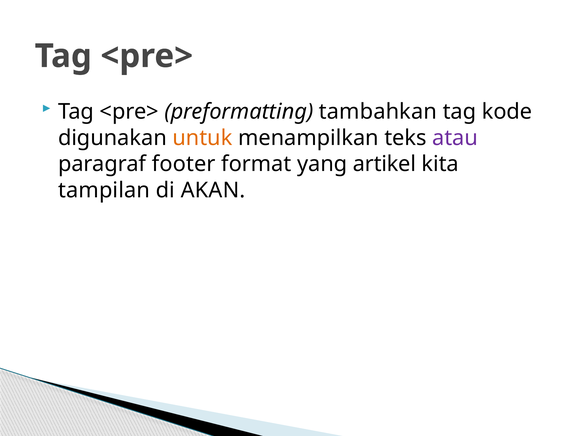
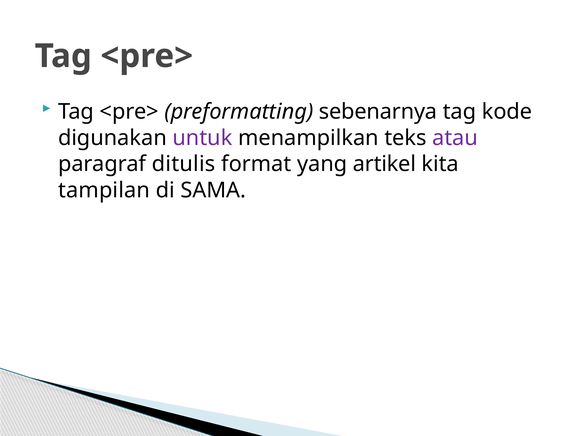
tambahkan: tambahkan -> sebenarnya (378, 112)
untuk colour: orange -> purple (202, 138)
footer: footer -> ditulis (184, 164)
AKAN: AKAN -> SAMA (213, 190)
